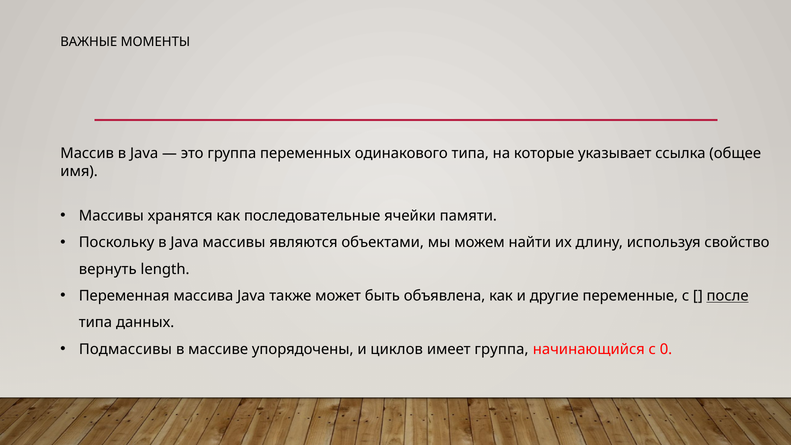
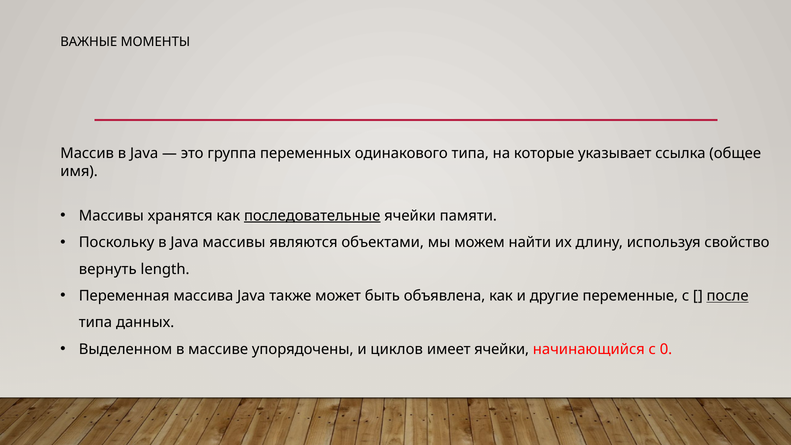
последовательные underline: none -> present (312, 216)
Подмассивы: Подмассивы -> Выделенном (126, 349)
имеет группа: группа -> ячейки (502, 349)
